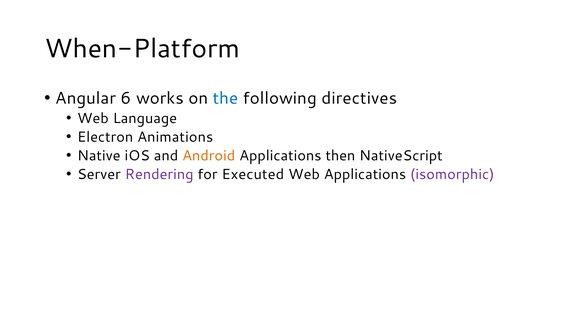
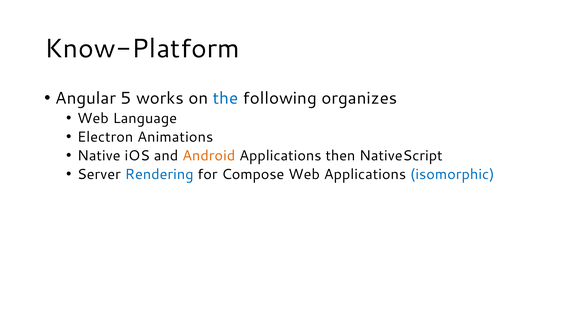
When-Platform: When-Platform -> Know-Platform (142, 49)
6: 6 -> 5 (126, 98)
directives: directives -> organizes (359, 98)
Rendering colour: purple -> blue (159, 175)
Executed: Executed -> Compose (253, 175)
isomorphic colour: purple -> blue (452, 175)
